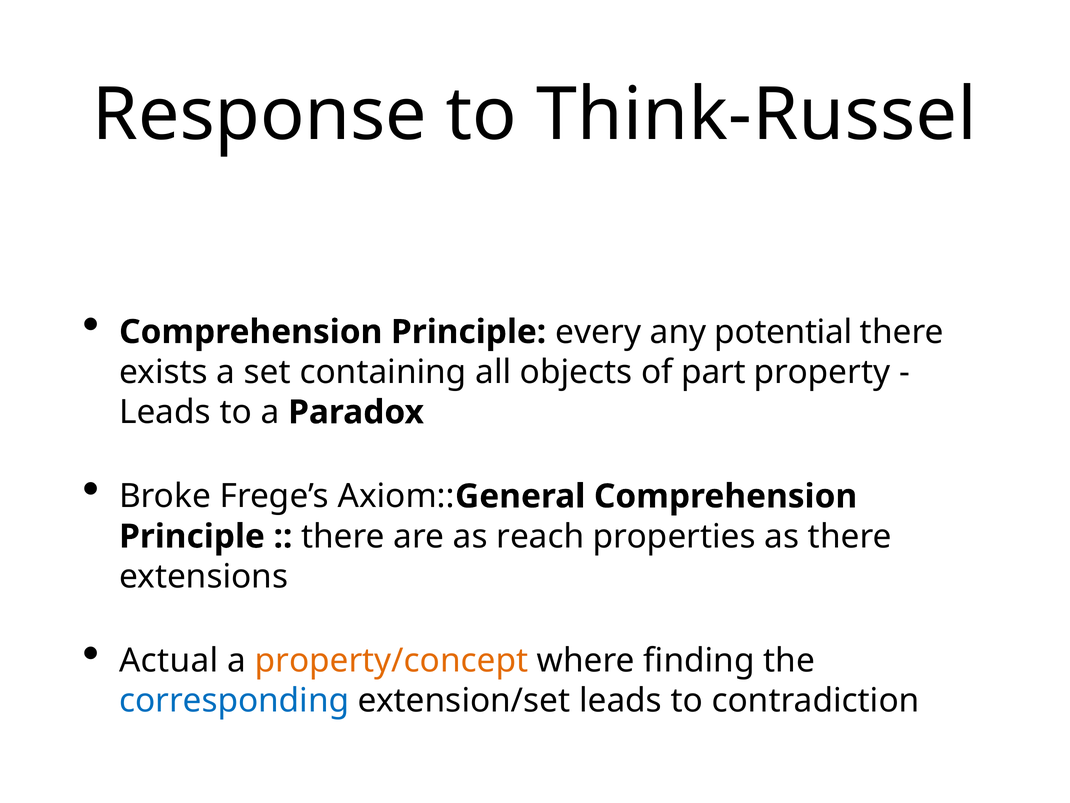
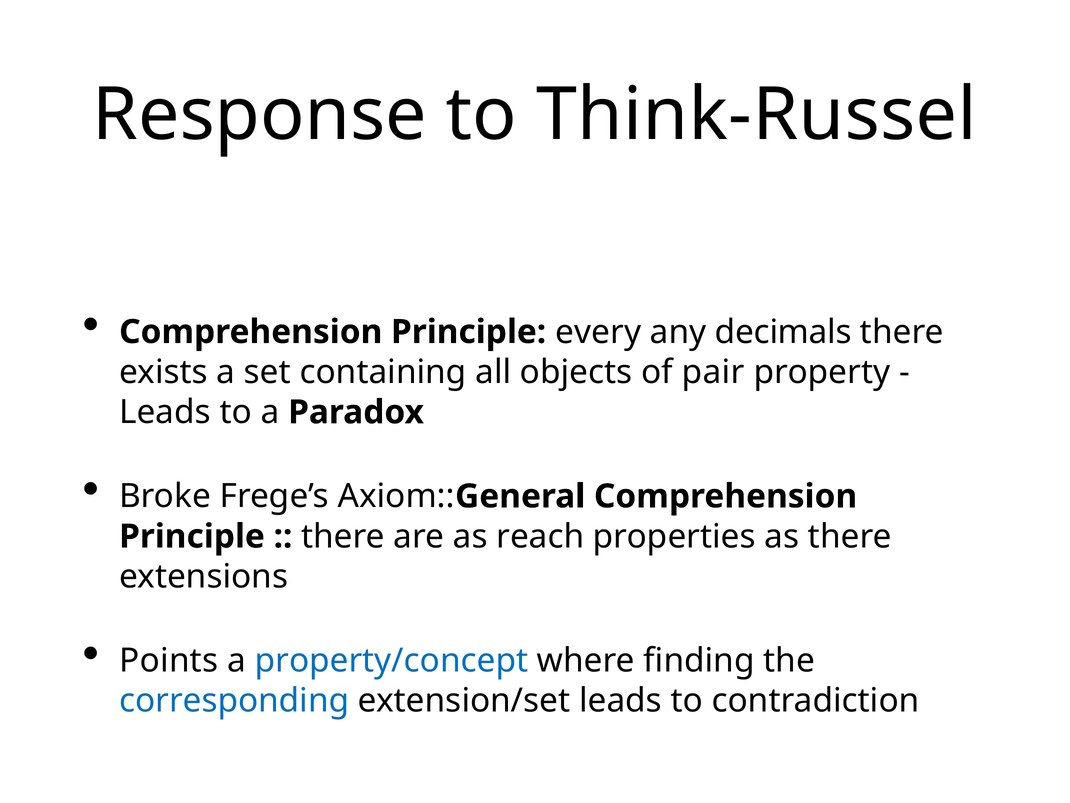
potential: potential -> decimals (783, 332)
part: part -> pair (713, 372)
Actual: Actual -> Points (169, 660)
property/concept colour: orange -> blue (391, 660)
